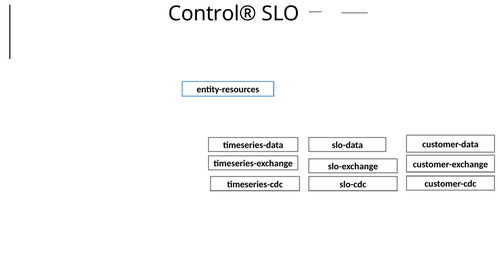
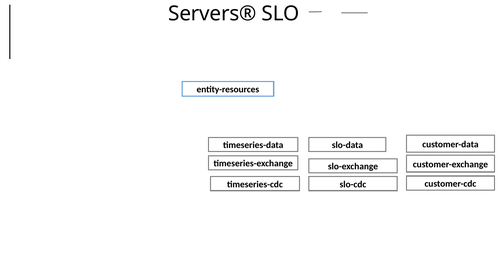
Control®: Control® -> Servers® (212, 14)
